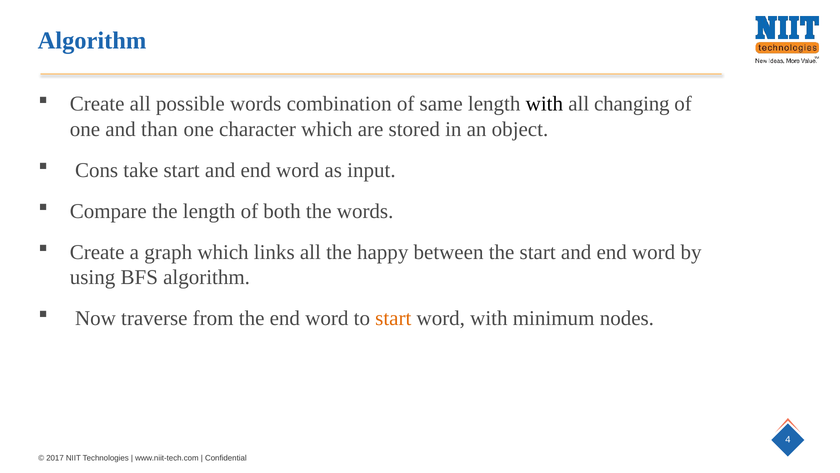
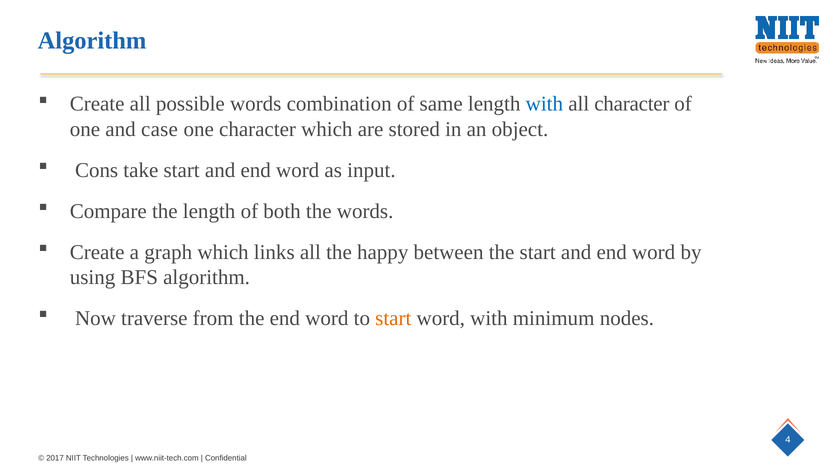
with colour: black -> blue (544, 104)
all changing: changing -> character (632, 104)
than: than -> case (159, 129)
